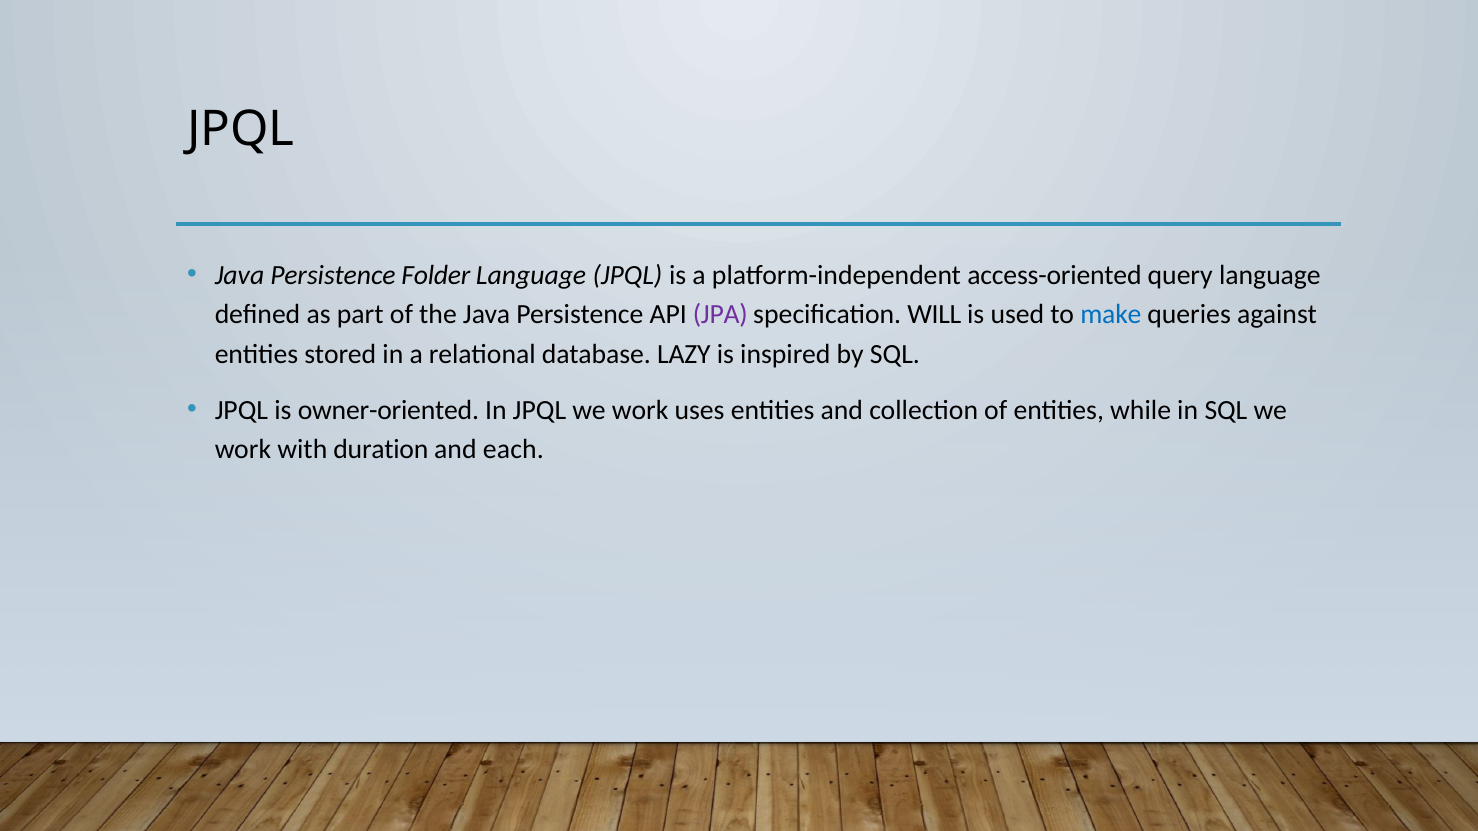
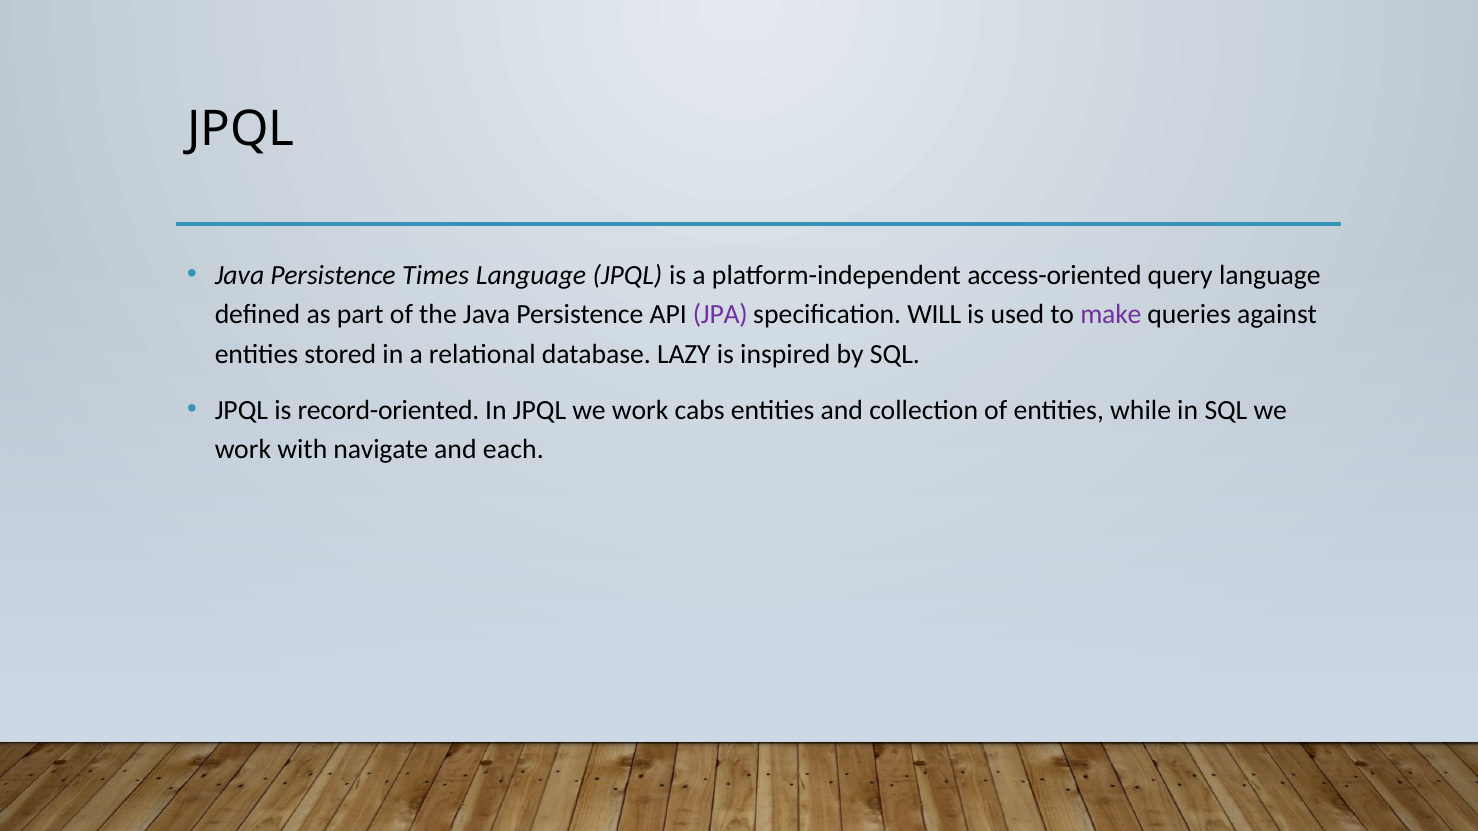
Folder: Folder -> Times (436, 275)
make colour: blue -> purple (1111, 315)
owner-oriented: owner-oriented -> record-oriented (388, 410)
uses: uses -> cabs (700, 410)
duration: duration -> navigate (381, 450)
